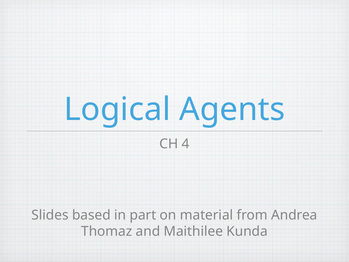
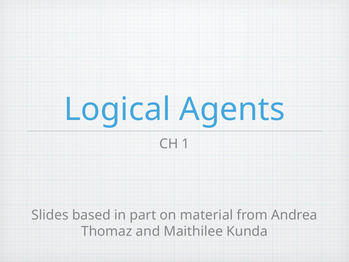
4: 4 -> 1 (186, 144)
